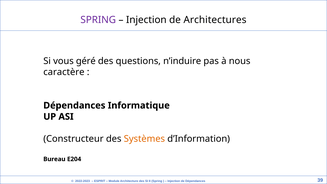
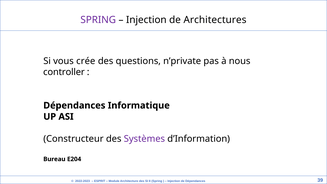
géré: géré -> crée (86, 61)
n’induire: n’induire -> n’private (182, 61)
caractère: caractère -> controller (64, 72)
Systèmes colour: orange -> purple (144, 139)
